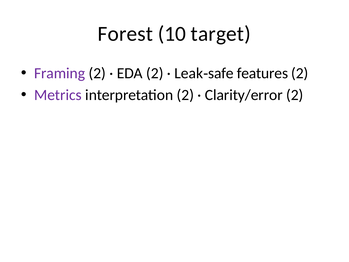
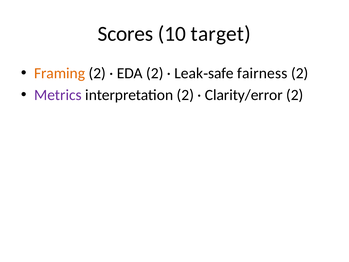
Forest: Forest -> Scores (125, 34)
Framing colour: purple -> orange (60, 73)
features: features -> fairness (262, 73)
